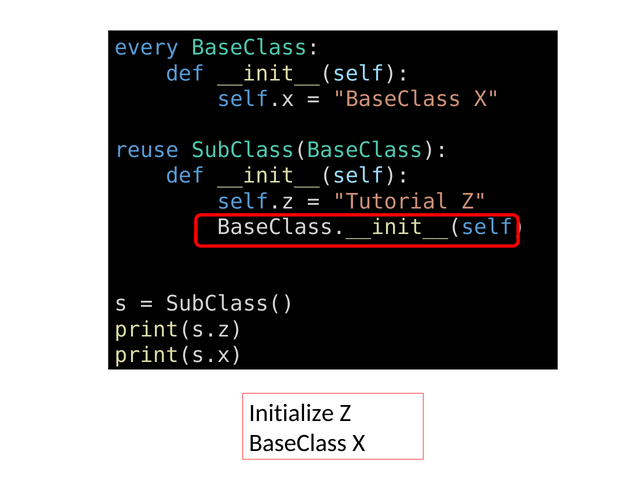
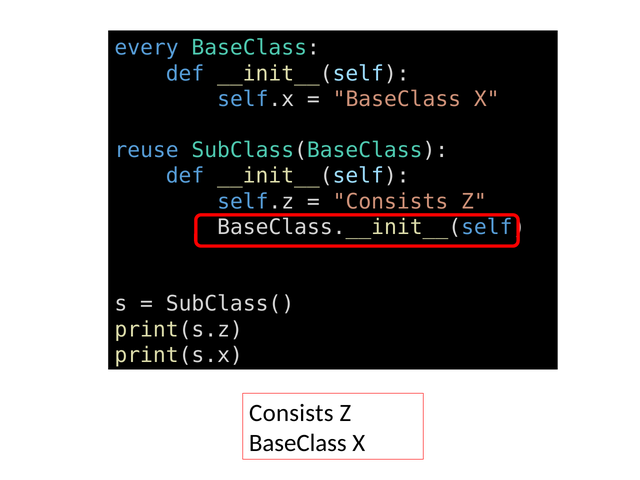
Tutorial: Tutorial -> Consists (390, 201)
Initialize: Initialize -> Consists (291, 413)
